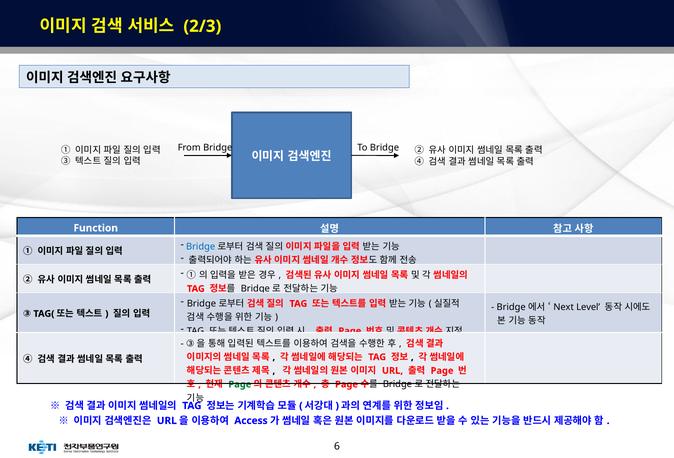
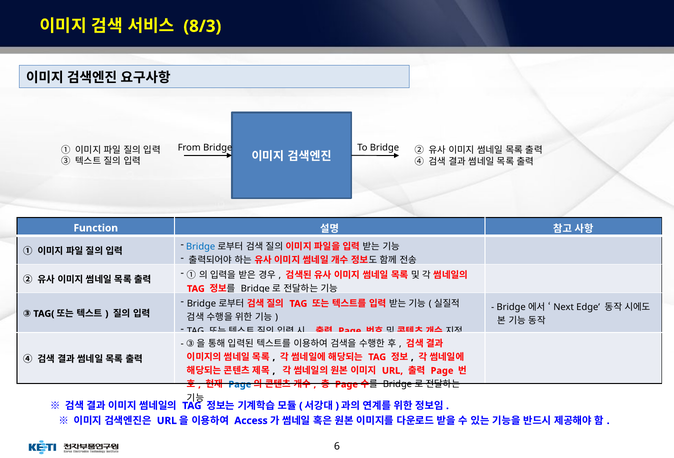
2/3: 2/3 -> 8/3 (202, 26)
Level: Level -> Edge (588, 307)
Page colour: green -> blue (240, 385)
